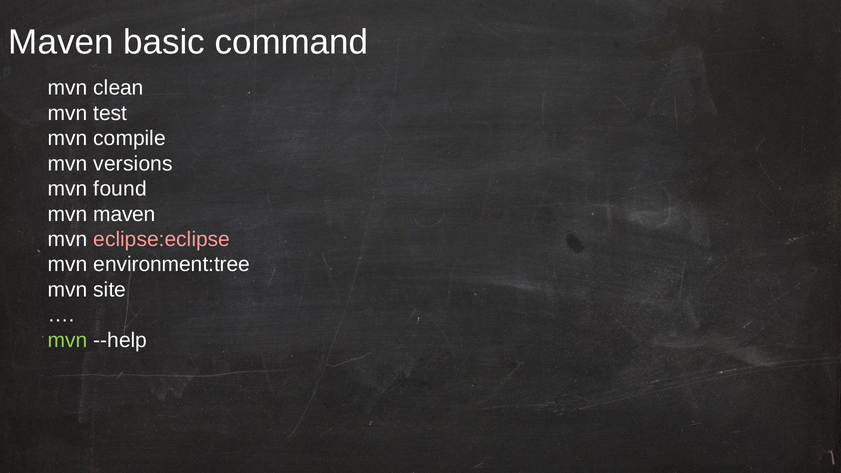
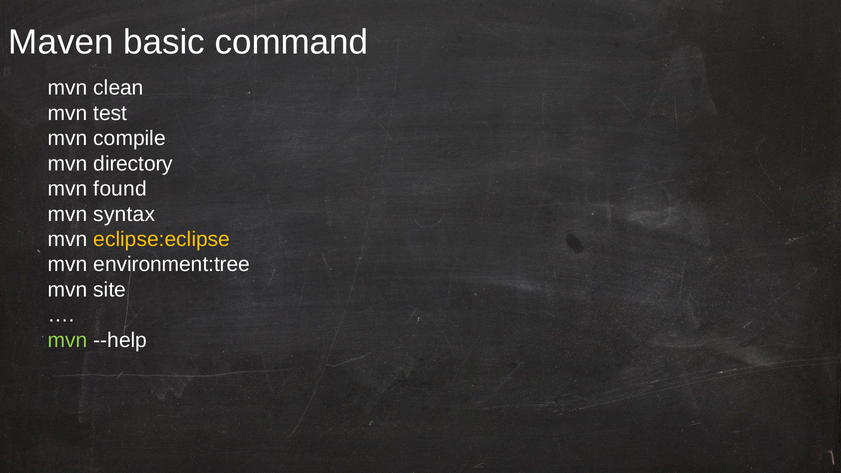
versions: versions -> directory (133, 164)
mvn maven: maven -> syntax (124, 214)
eclipse:eclipse colour: pink -> yellow (162, 239)
